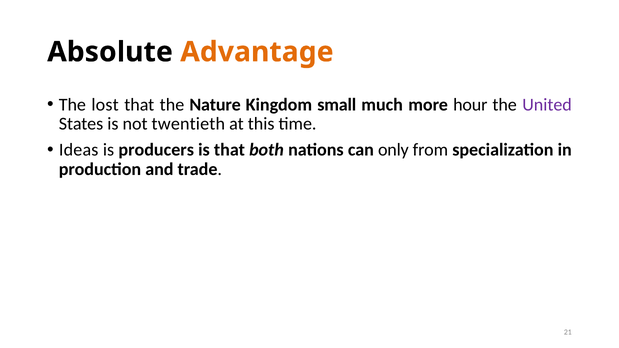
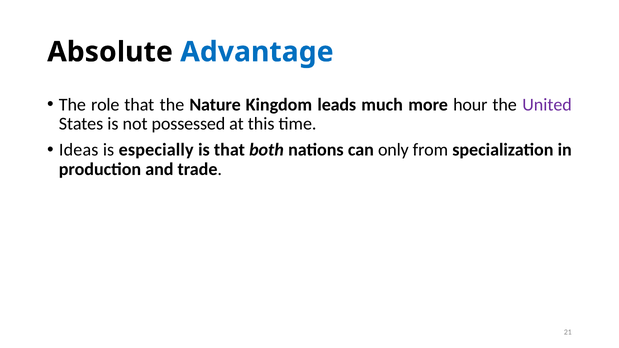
Advantage colour: orange -> blue (257, 52)
lost: lost -> role (105, 105)
small: small -> leads (337, 105)
twentieth: twentieth -> possessed (188, 124)
producers: producers -> especially (156, 150)
